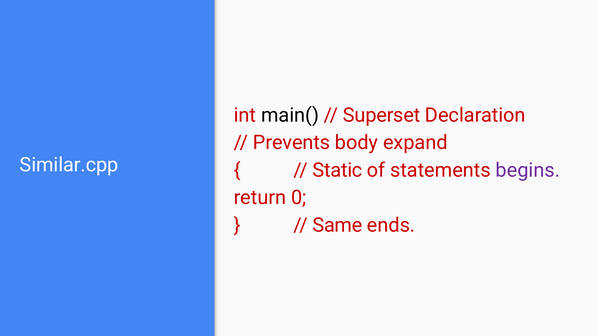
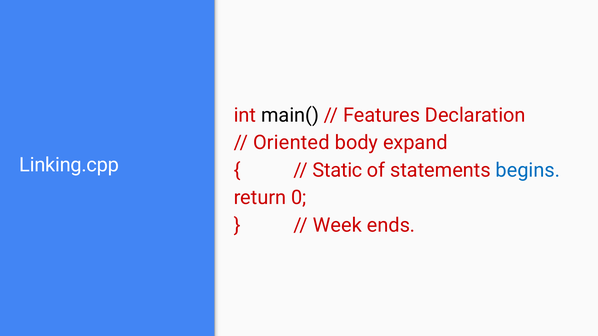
Superset: Superset -> Features (382, 115)
Prevents: Prevents -> Oriented (291, 143)
Similar.cpp: Similar.cpp -> Linking.cpp (69, 165)
begins colour: purple -> blue (528, 170)
Same: Same -> Week (337, 225)
